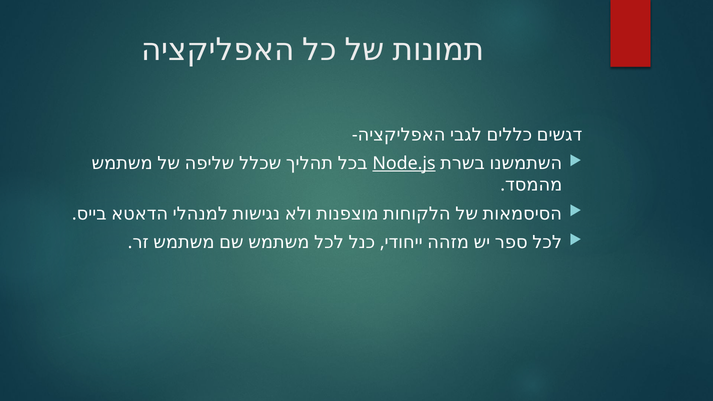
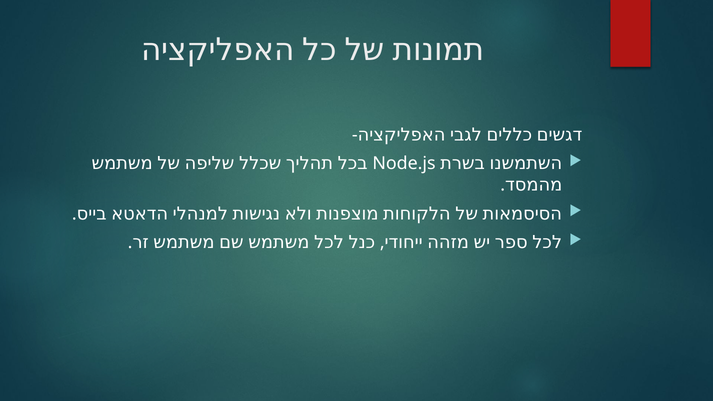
Node.js underline: present -> none (404, 164)
